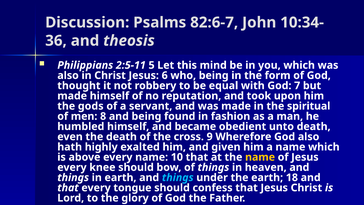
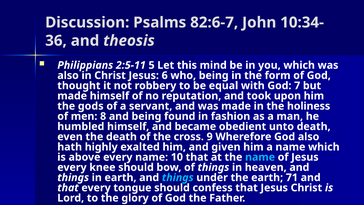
spiritual: spiritual -> holiness (309, 106)
name colour: yellow -> light blue (260, 157)
18: 18 -> 71 (292, 177)
